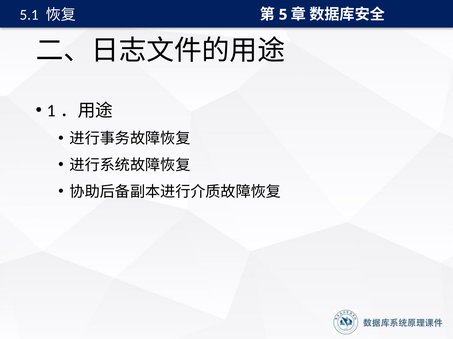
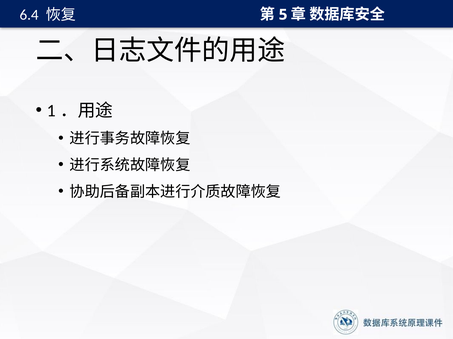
5.1: 5.1 -> 6.4 (29, 15)
